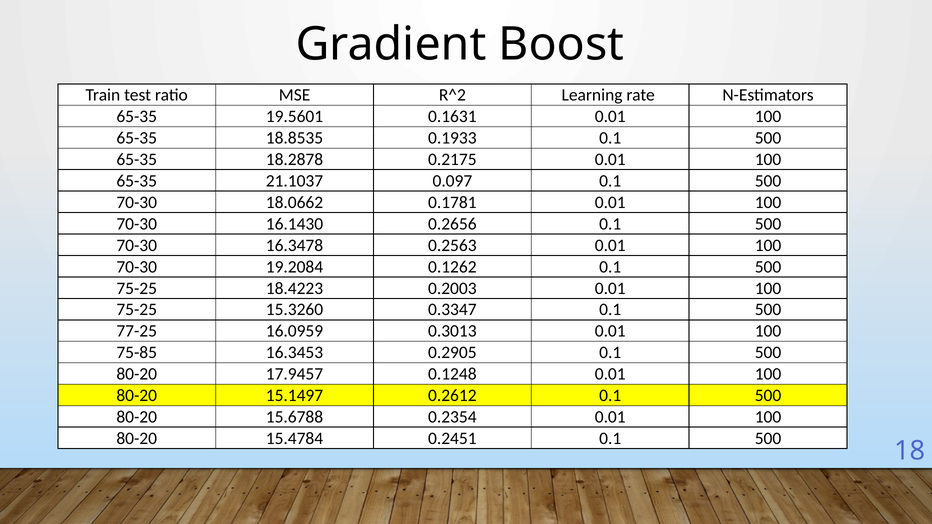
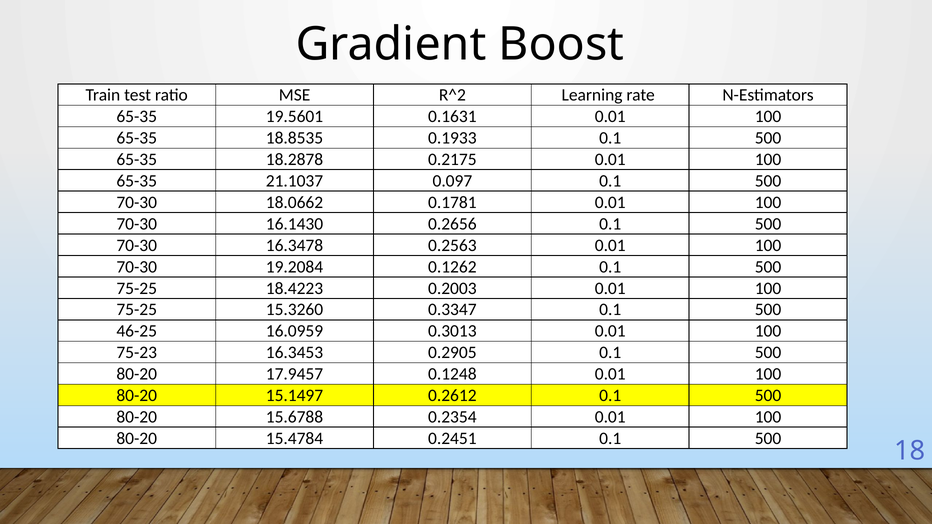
77-25: 77-25 -> 46-25 (137, 331)
75-85: 75-85 -> 75-23 (137, 353)
